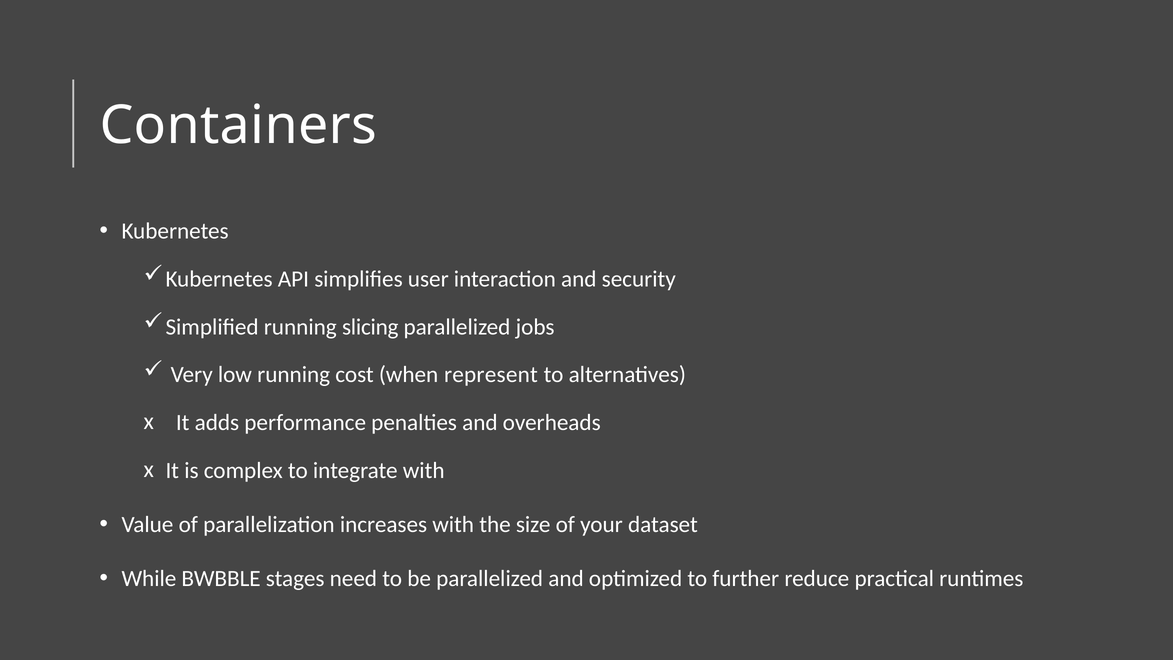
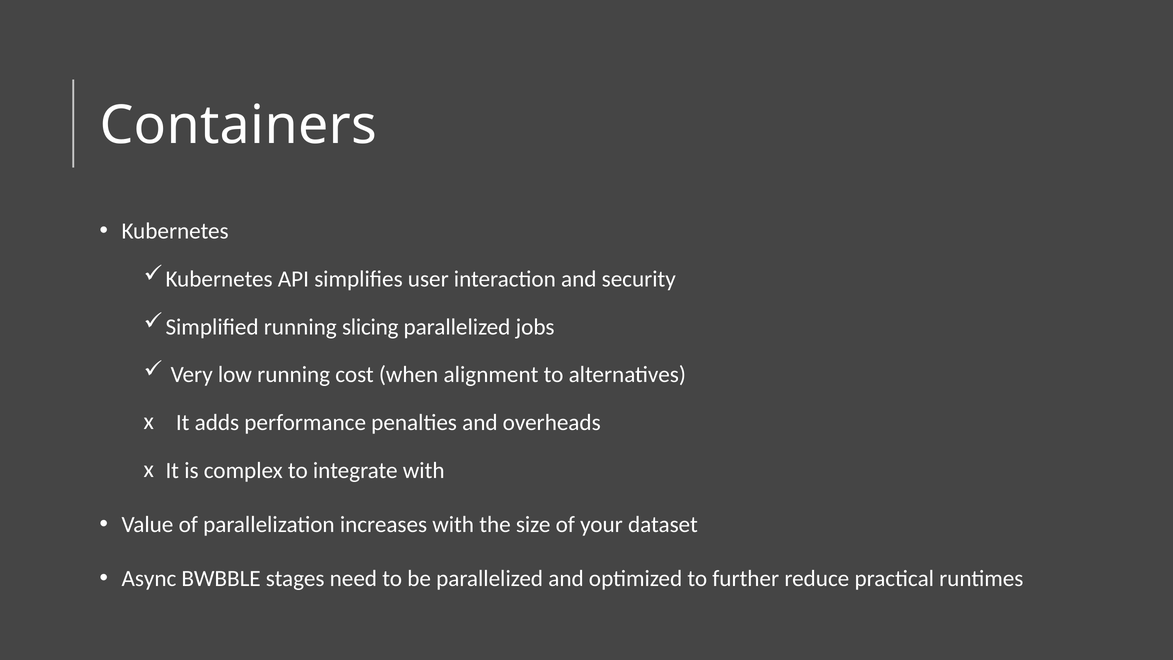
represent: represent -> alignment (491, 375)
While: While -> Async (149, 578)
